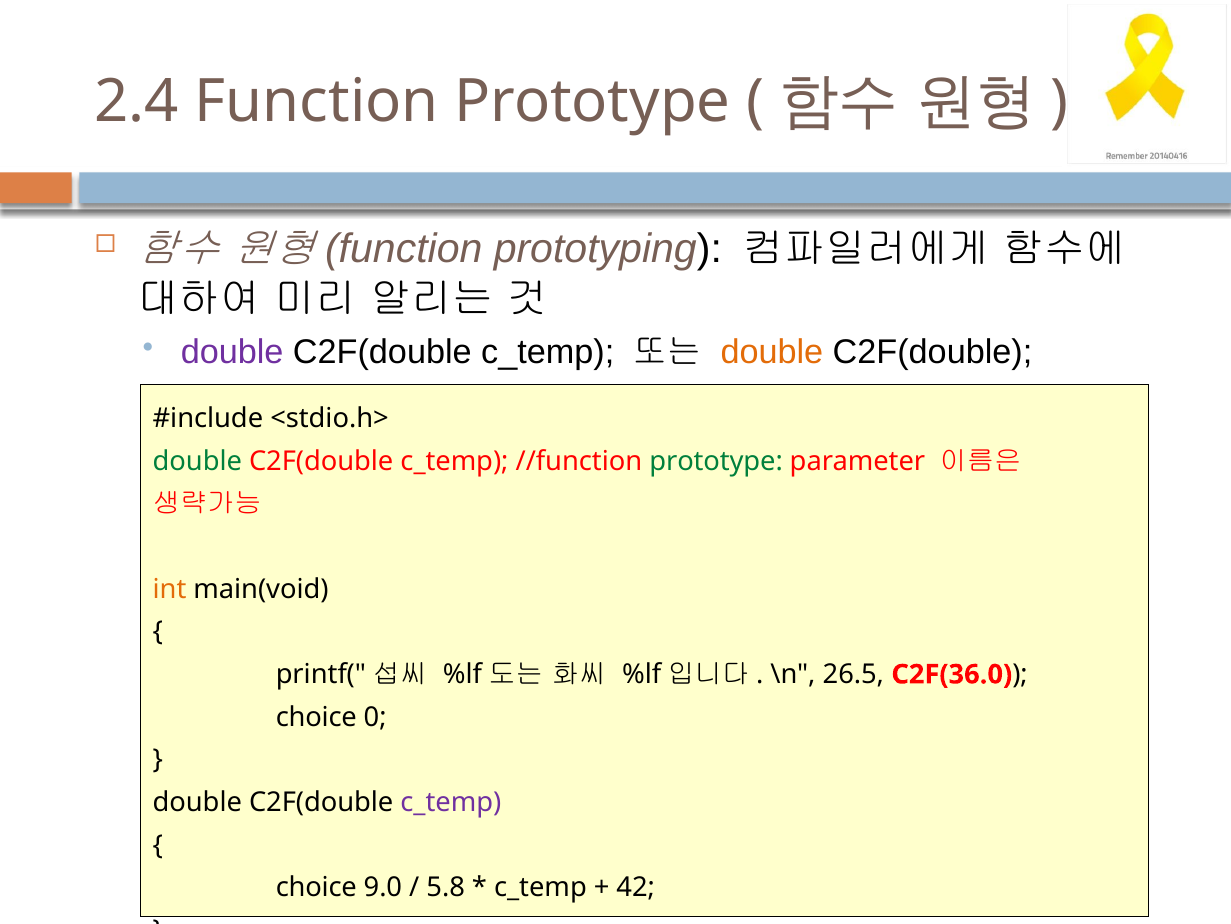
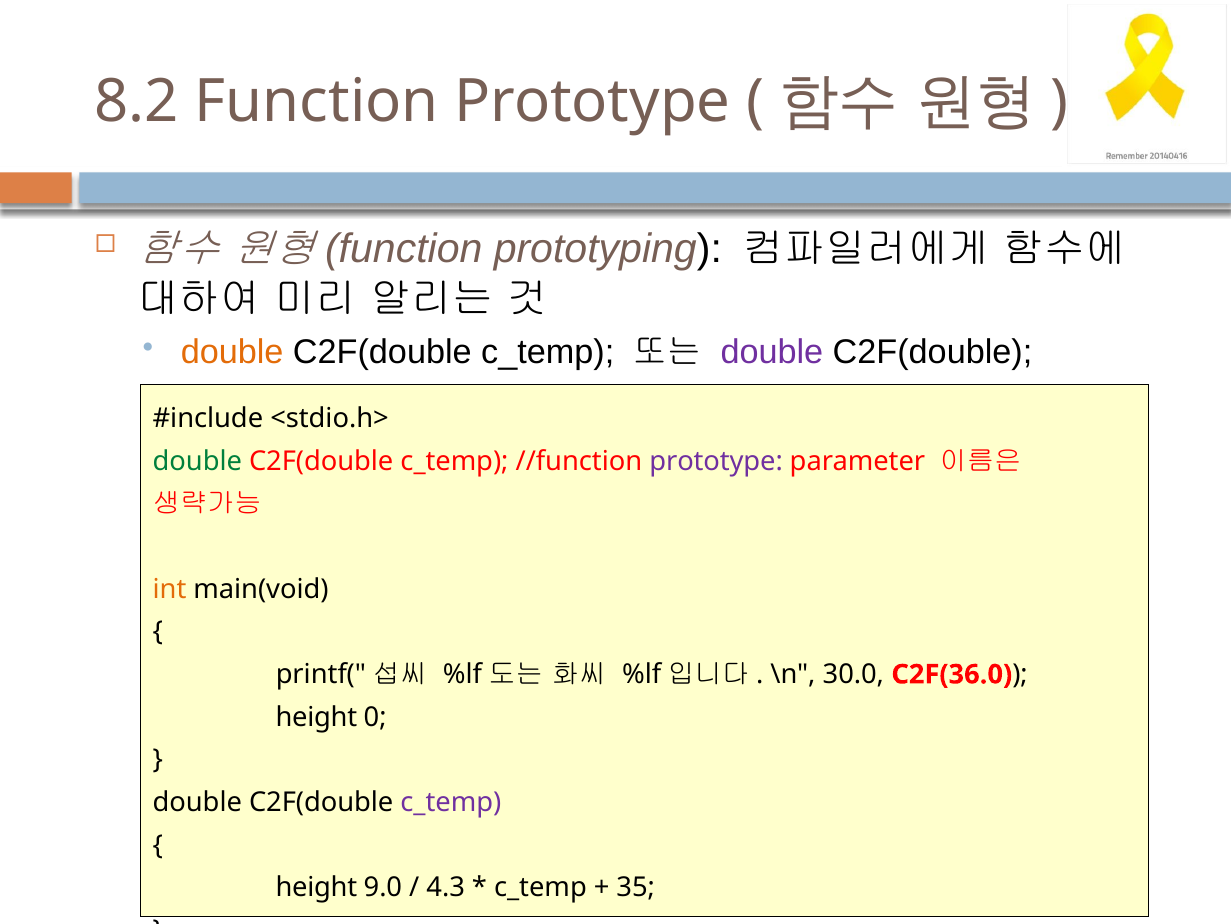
2.4: 2.4 -> 8.2 (137, 102)
double colour: purple -> orange (232, 352)
double colour: orange -> purple (772, 352)
prototype colour: green -> purple (716, 461)
26.5: 26.5 -> 30.0 (853, 674)
choice: choice -> height (316, 717)
choice: choice -> height (316, 887)
5.8: 5.8 -> 4.3 (446, 887)
42: 42 -> 35 (636, 887)
